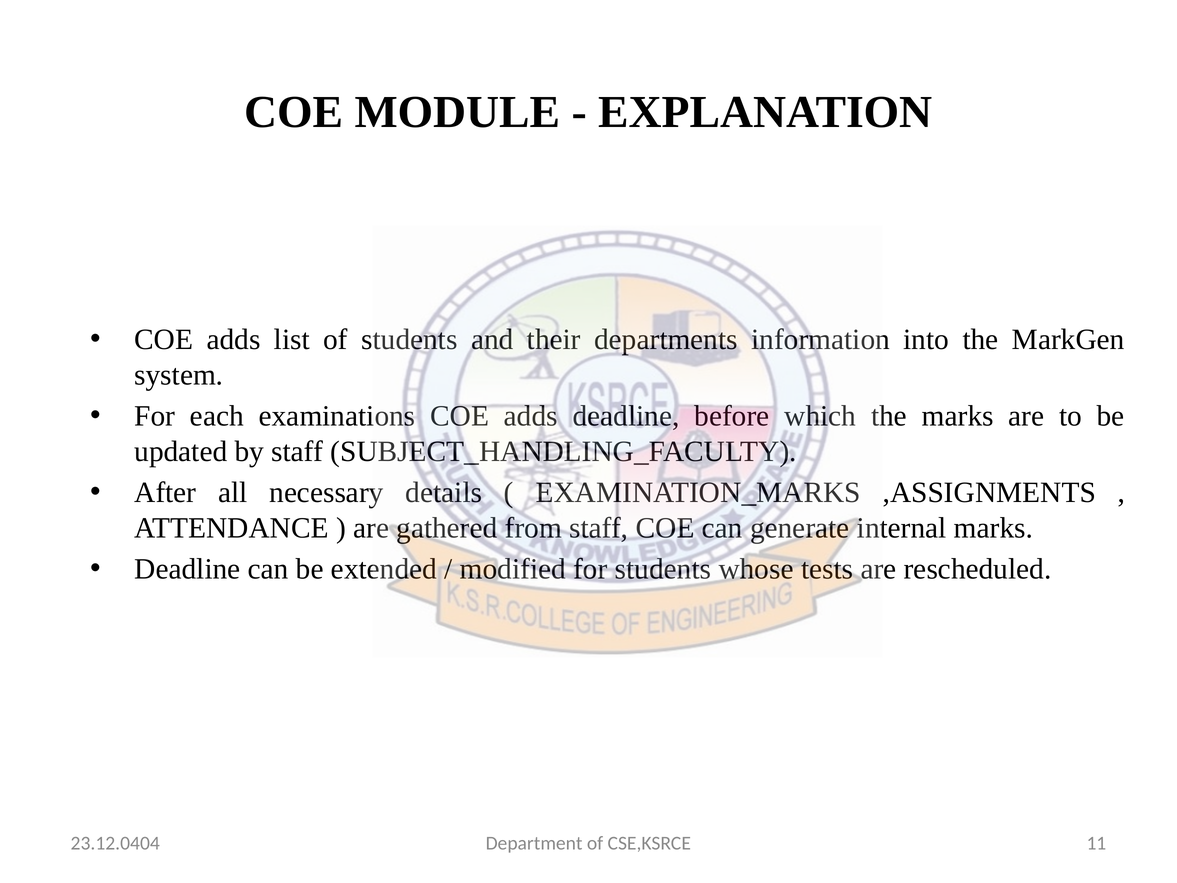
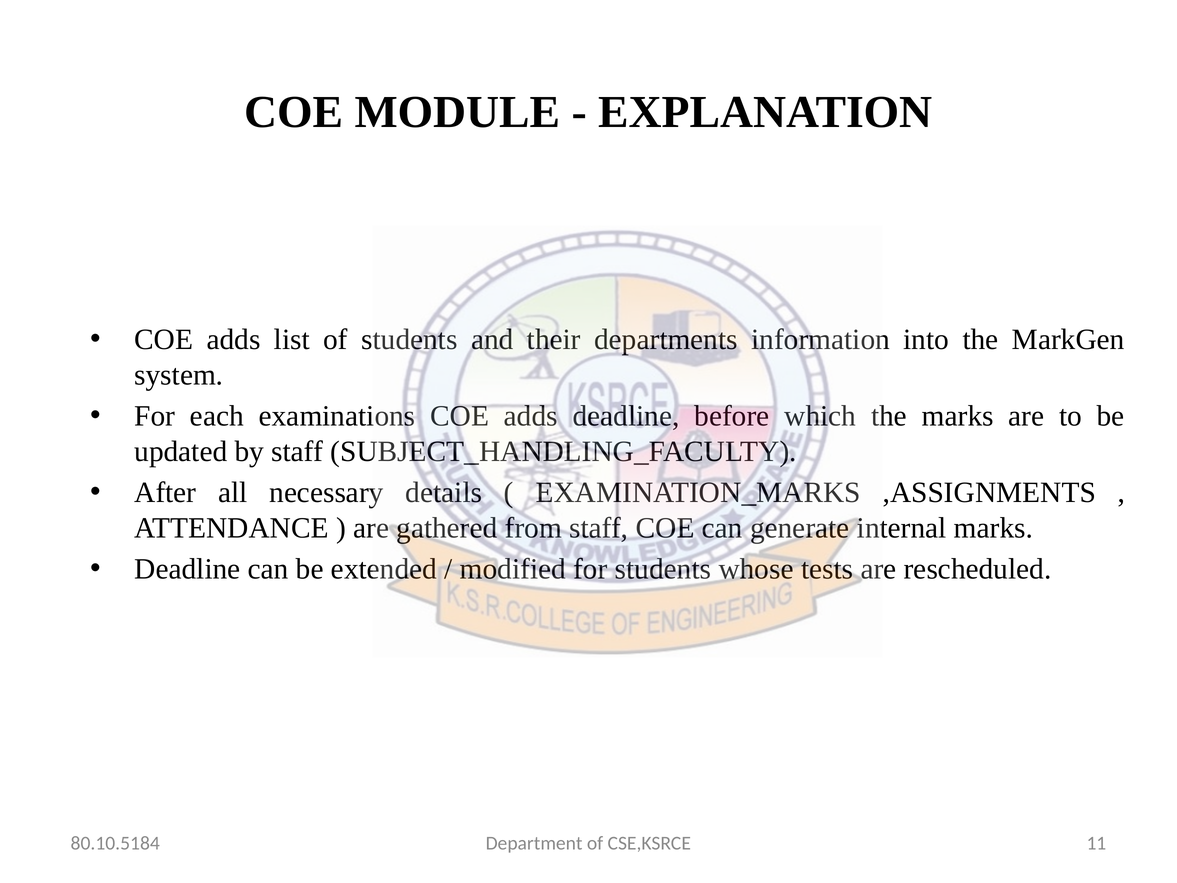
23.12.0404: 23.12.0404 -> 80.10.5184 (115, 843)
